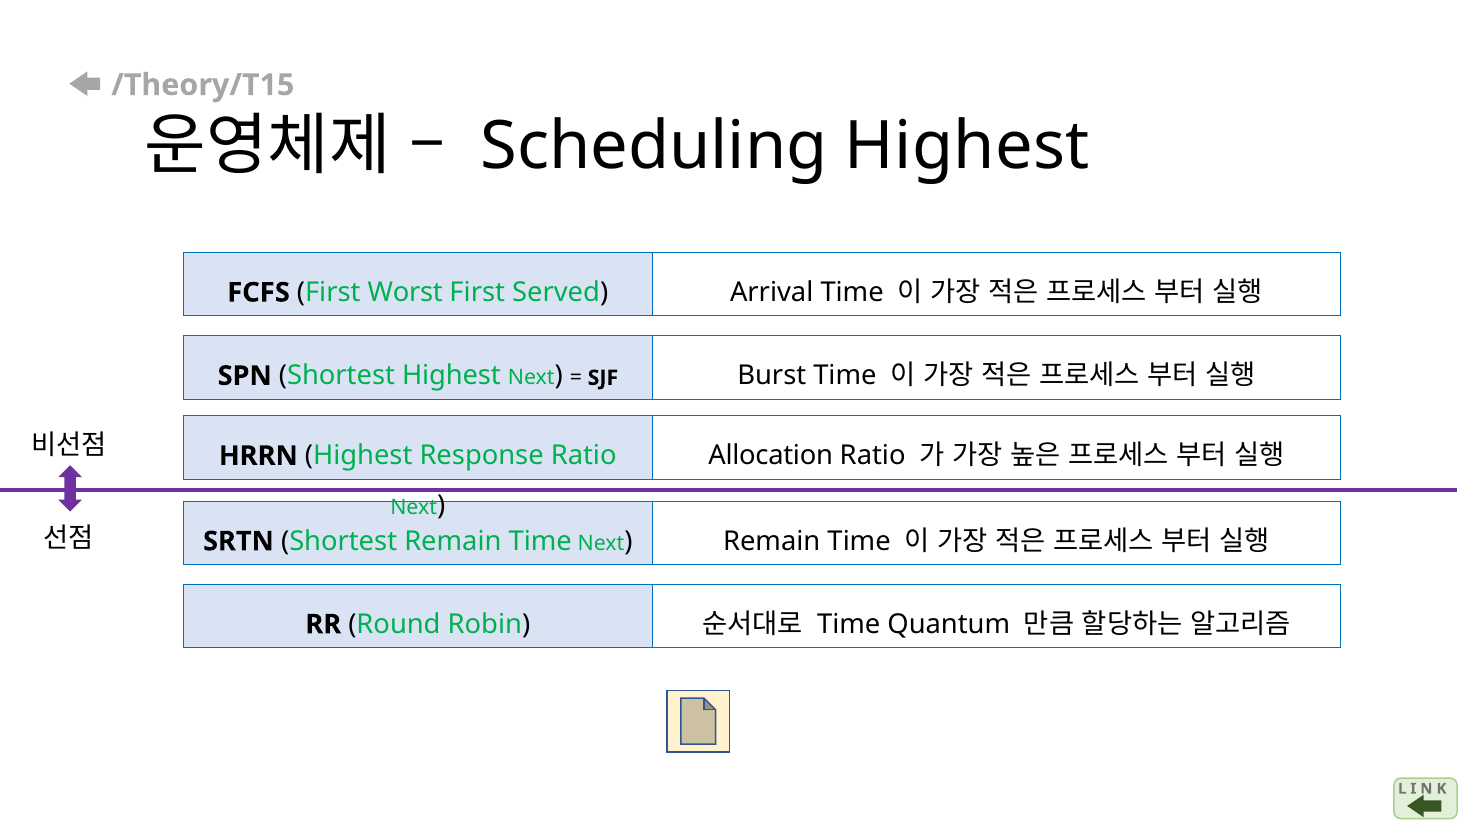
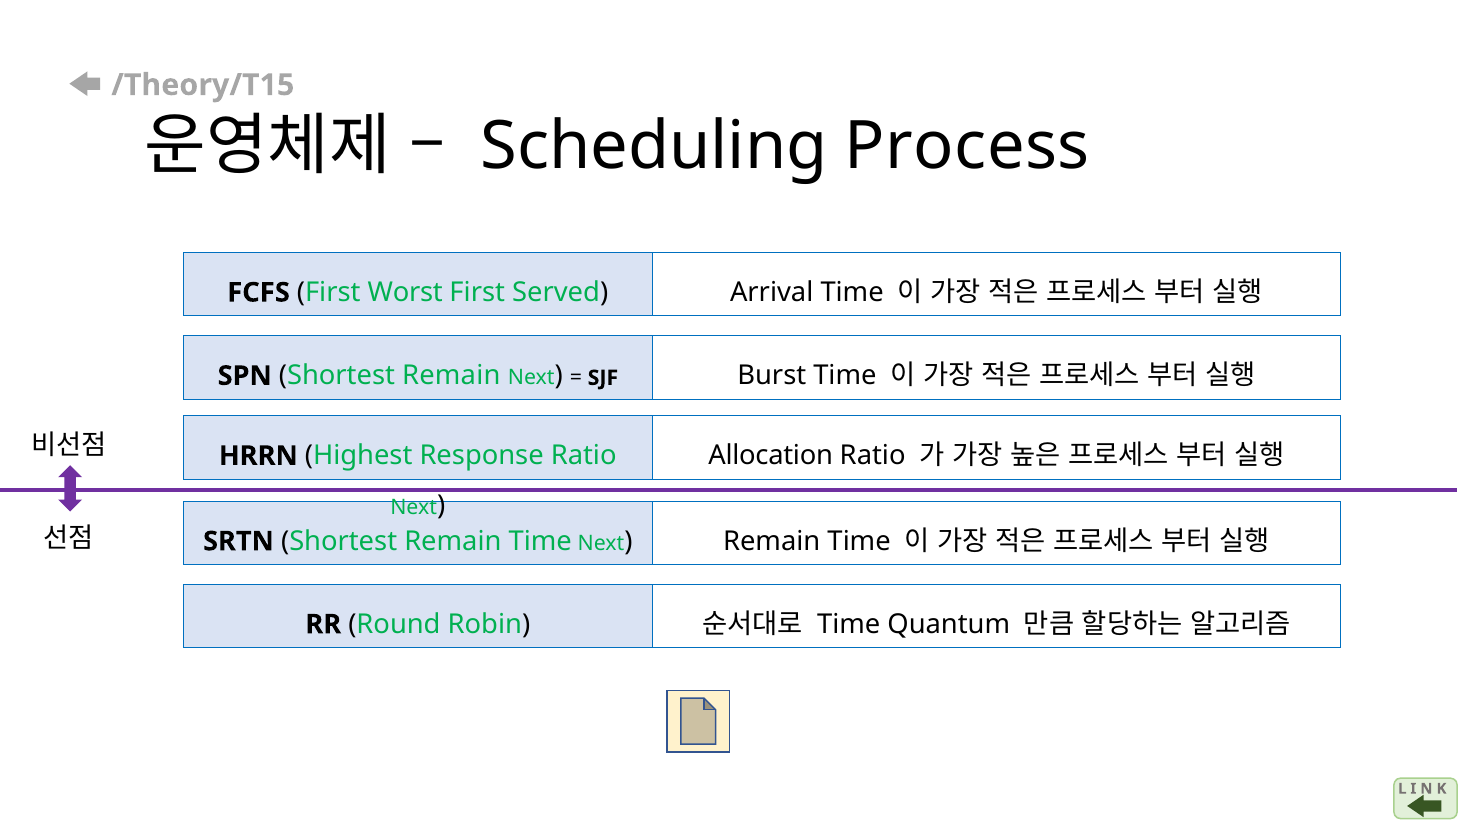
Scheduling Highest: Highest -> Process (967, 146)
SPN Shortest Highest: Highest -> Remain (451, 376)
